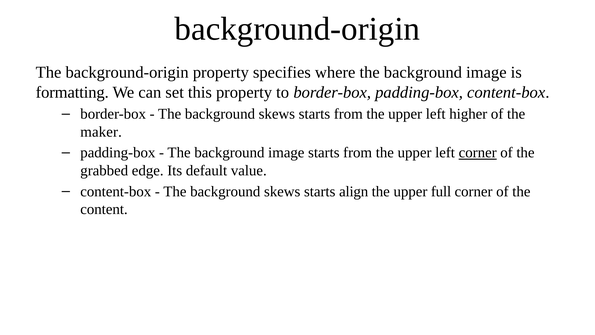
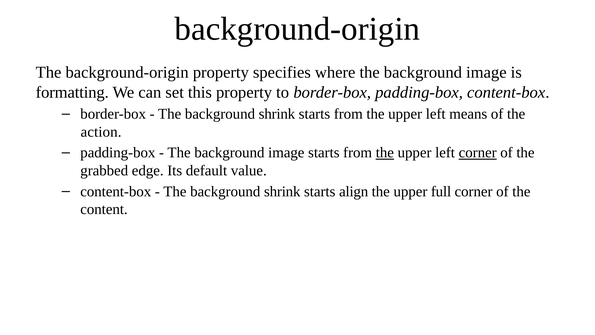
skews: skews -> shrink (277, 114)
higher: higher -> means (468, 114)
maker: maker -> action (101, 132)
the underline: none -> present (385, 153)
skews: skews -> shrink (282, 191)
